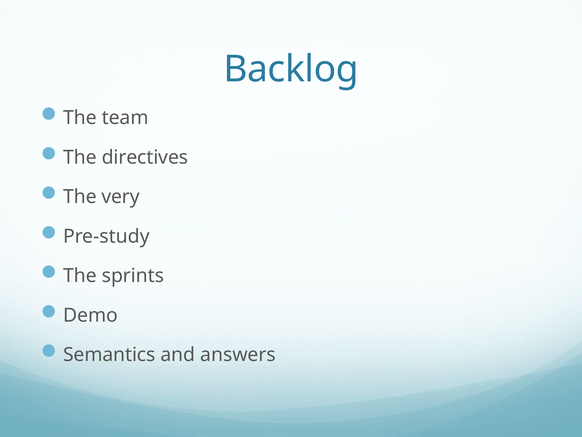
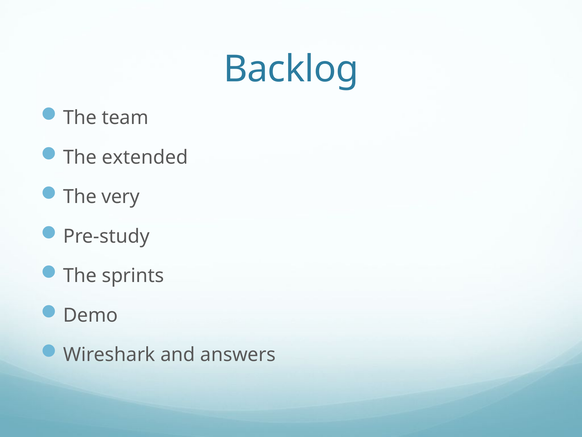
directives: directives -> extended (145, 157)
Semantics: Semantics -> Wireshark (109, 355)
